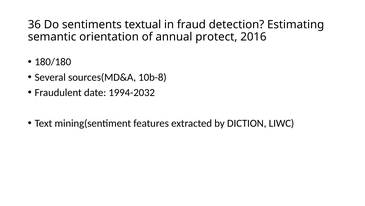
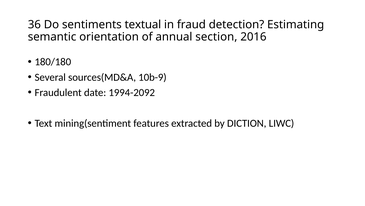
protect: protect -> section (216, 37)
10b-8: 10b-8 -> 10b-9 (152, 77)
1994-2032: 1994-2032 -> 1994-2092 (132, 92)
